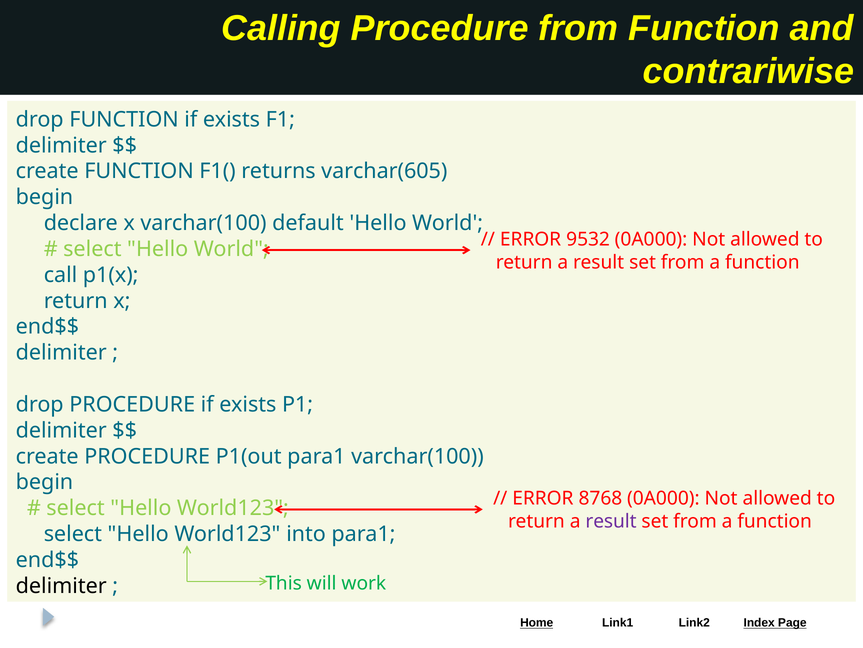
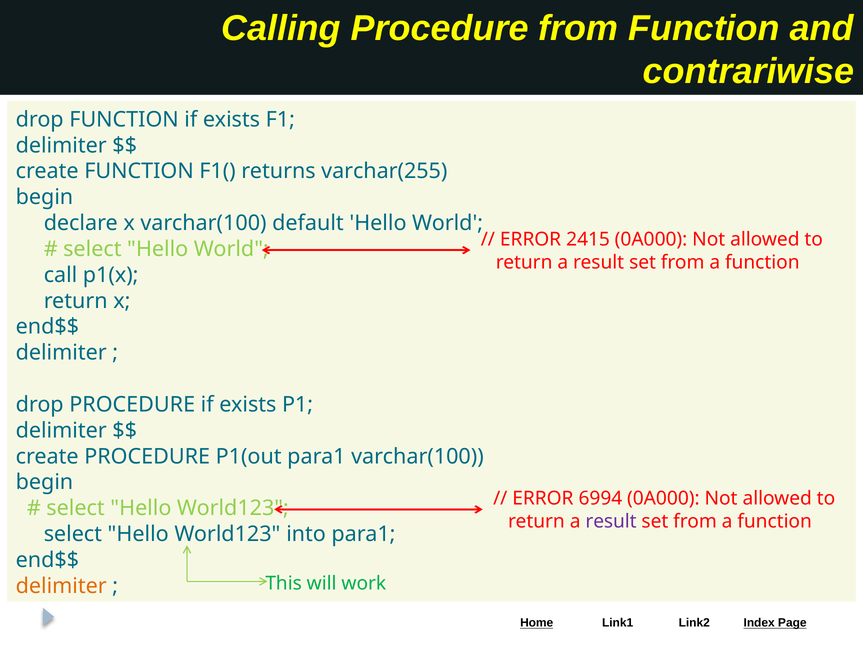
varchar(605: varchar(605 -> varchar(255 (384, 171)
9532: 9532 -> 2415 (588, 239)
8768: 8768 -> 6994 (600, 498)
delimiter colour: black -> orange (61, 585)
